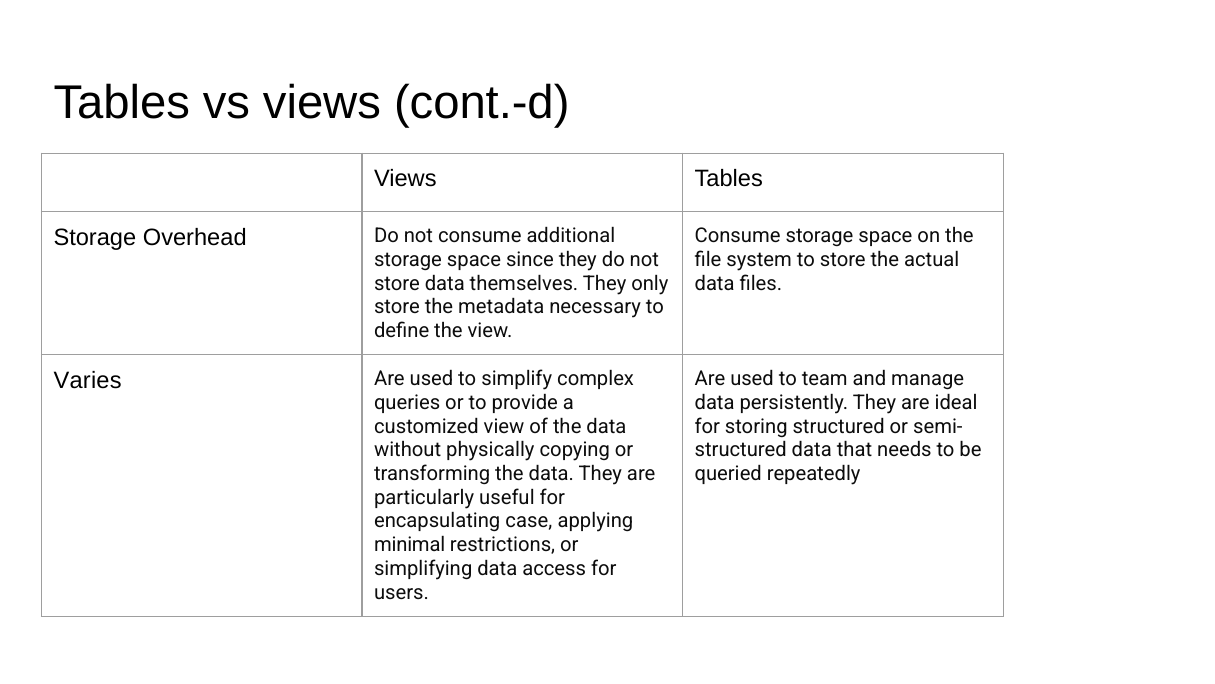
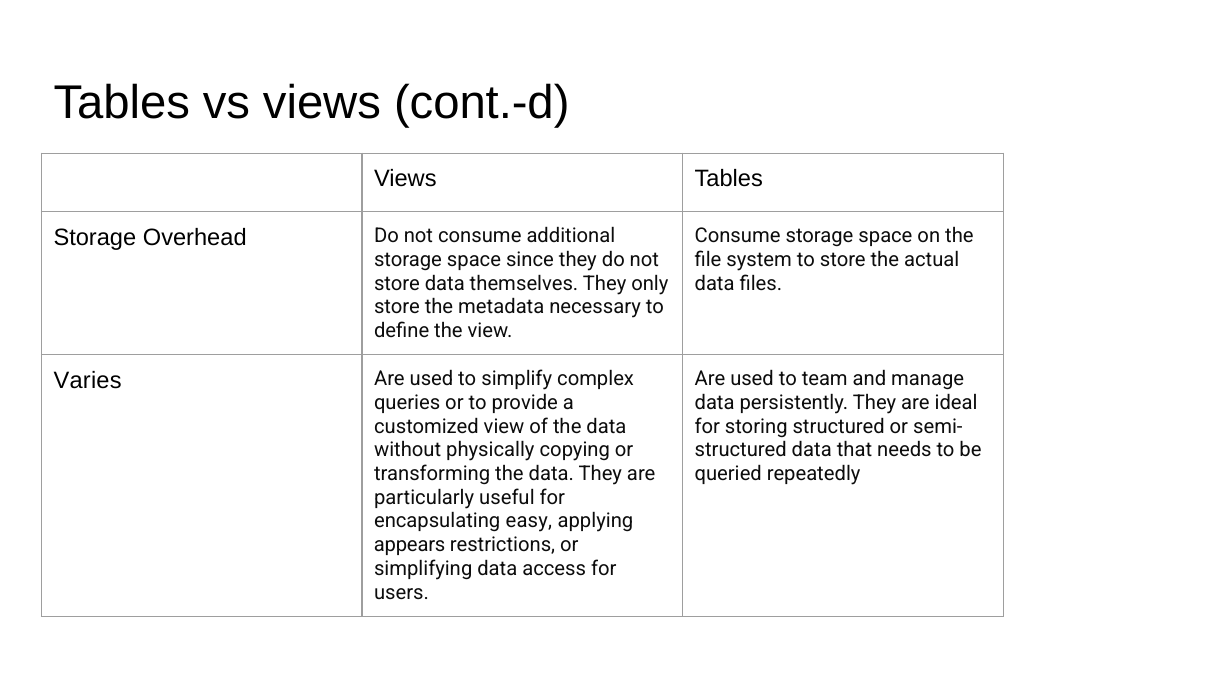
case: case -> easy (529, 521)
minimal: minimal -> appears (410, 545)
